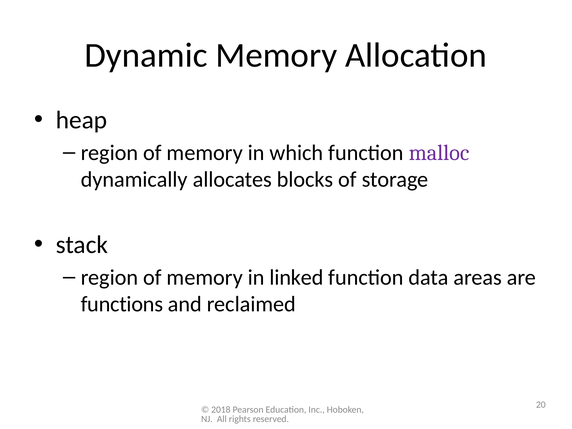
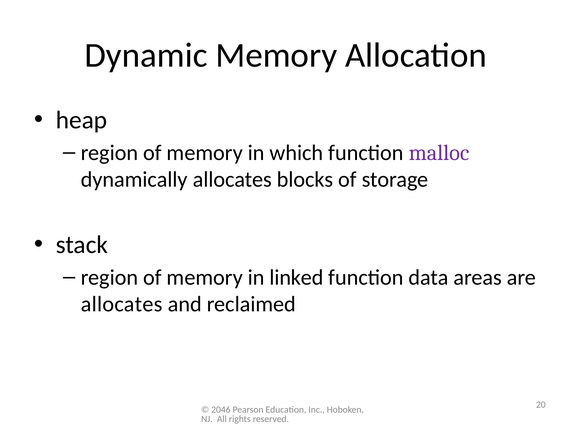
functions: functions -> allocates (122, 304)
2018: 2018 -> 2046 (221, 410)
